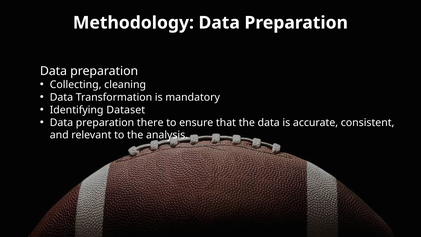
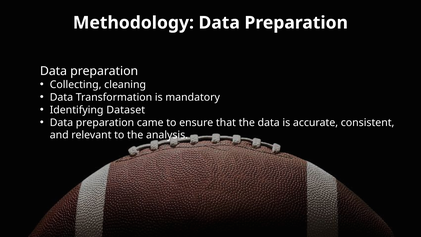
there: there -> came (150, 122)
